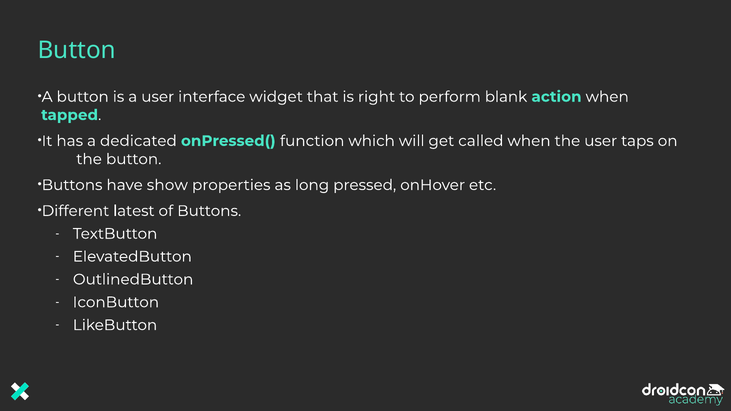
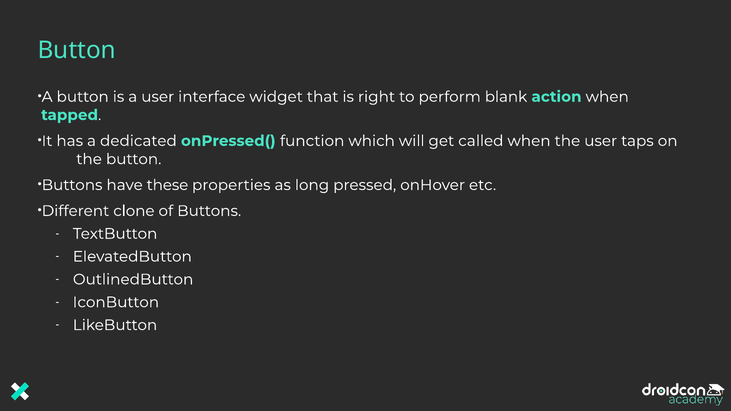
show: show -> these (167, 185)
latest: latest -> clone (134, 211)
